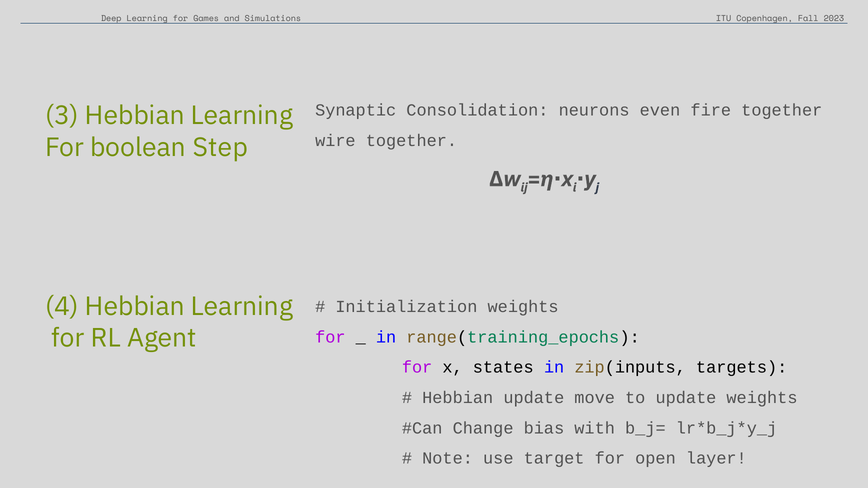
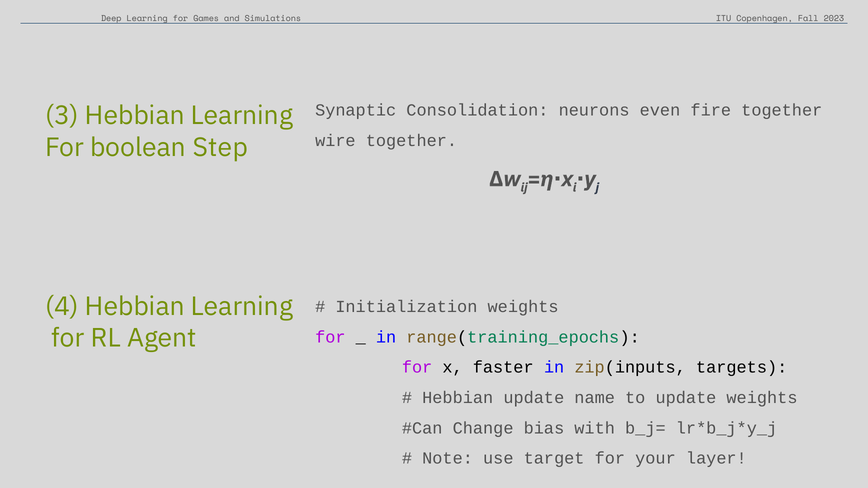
states: states -> faster (503, 368)
move: move -> name (595, 398)
open: open -> your (655, 459)
